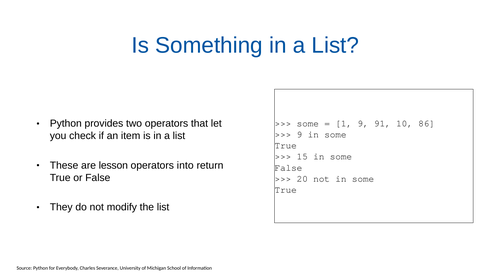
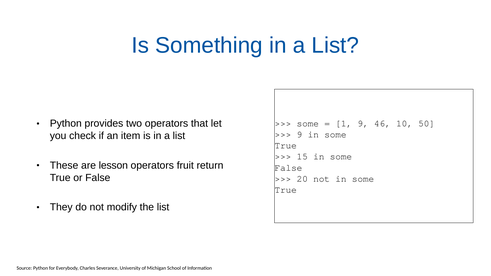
91: 91 -> 46 (382, 124)
86: 86 -> 50 (427, 124)
into: into -> fruit (185, 165)
